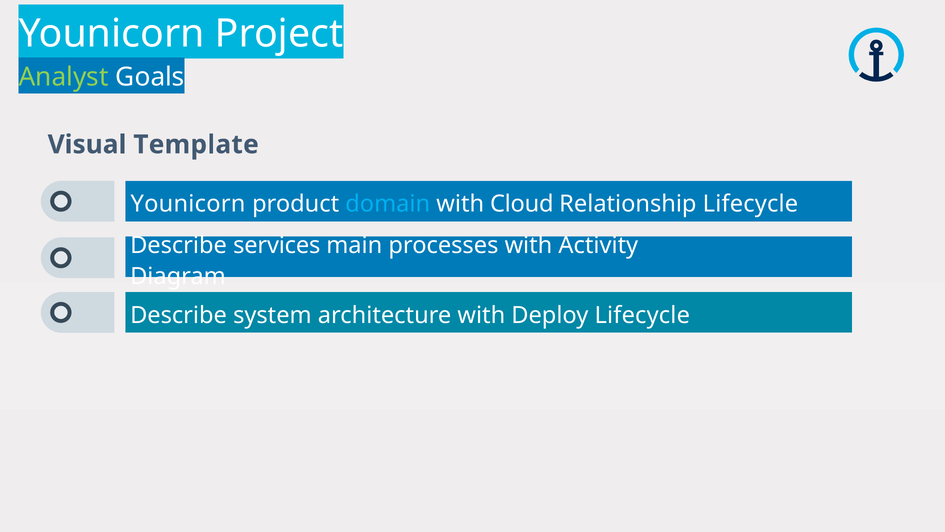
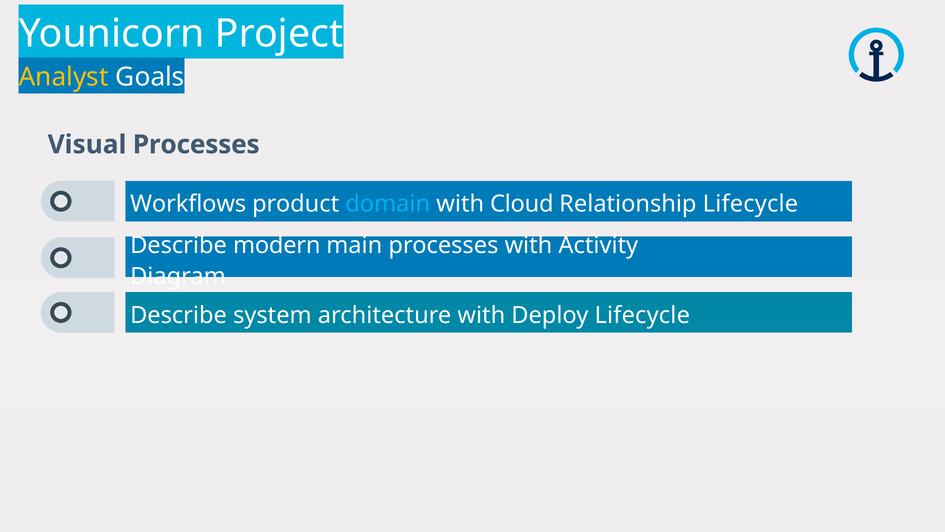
Analyst colour: light green -> yellow (64, 77)
Visual Template: Template -> Processes (196, 144)
Younicorn: Younicorn -> Workflows (188, 204)
services: services -> modern (277, 245)
